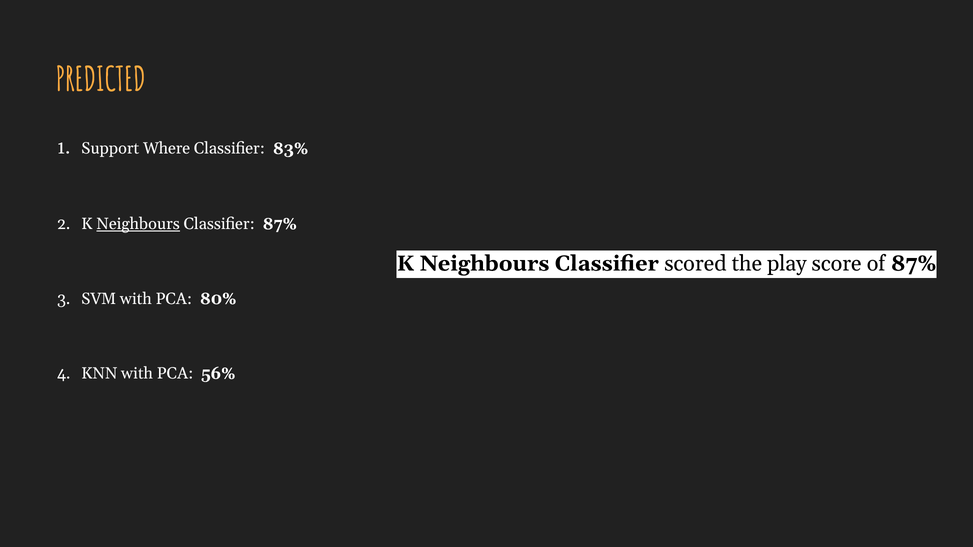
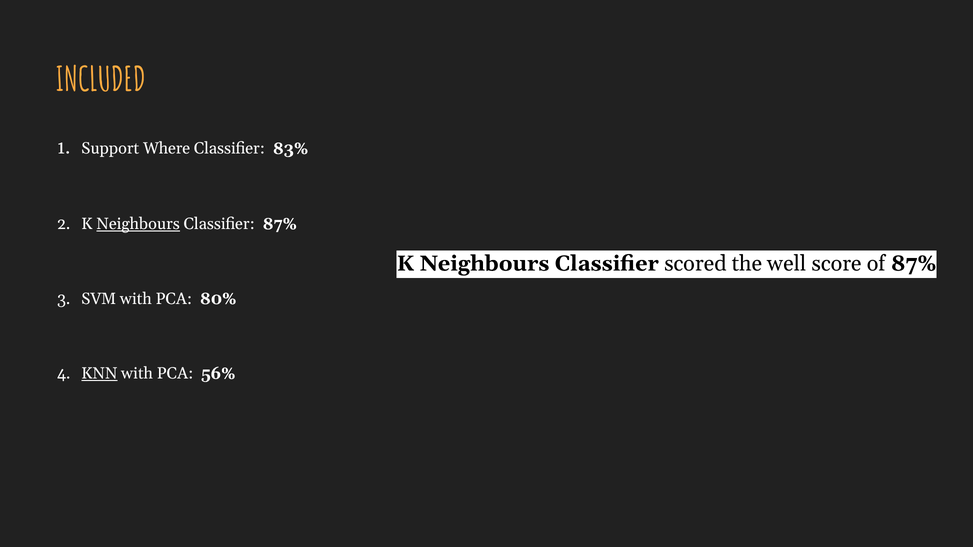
PREDICTED: PREDICTED -> INCLUDED (101, 80)
play: play -> well (787, 264)
KNN underline: none -> present (99, 374)
